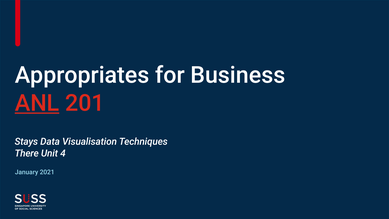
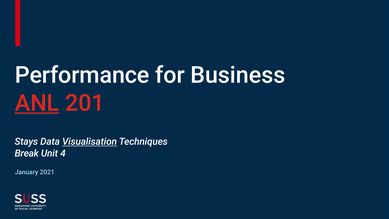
Appropriates: Appropriates -> Performance (82, 75)
Visualisation underline: none -> present (90, 142)
There: There -> Break (27, 153)
